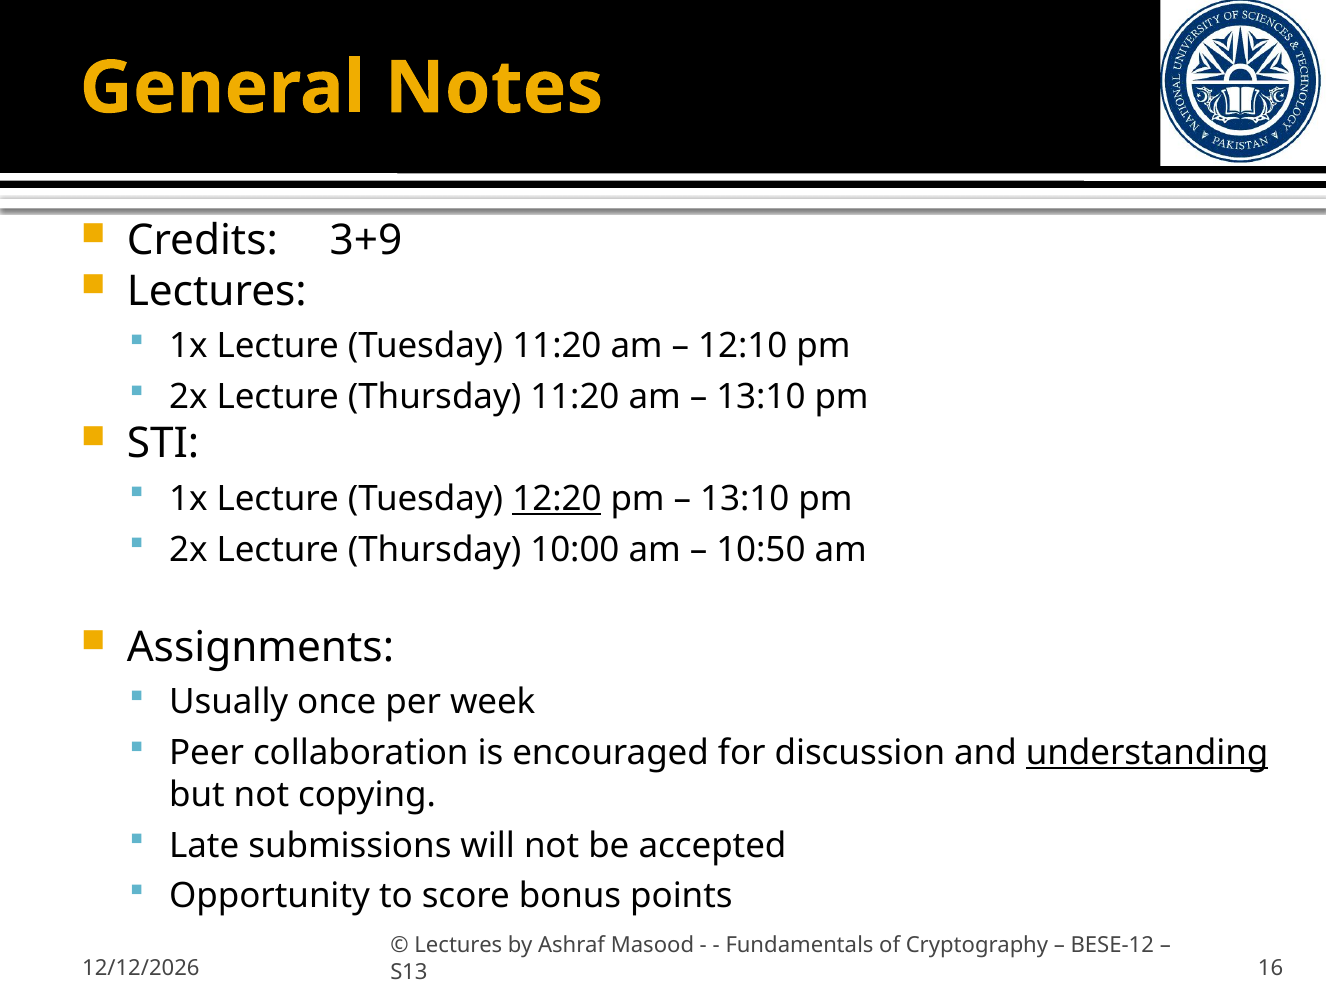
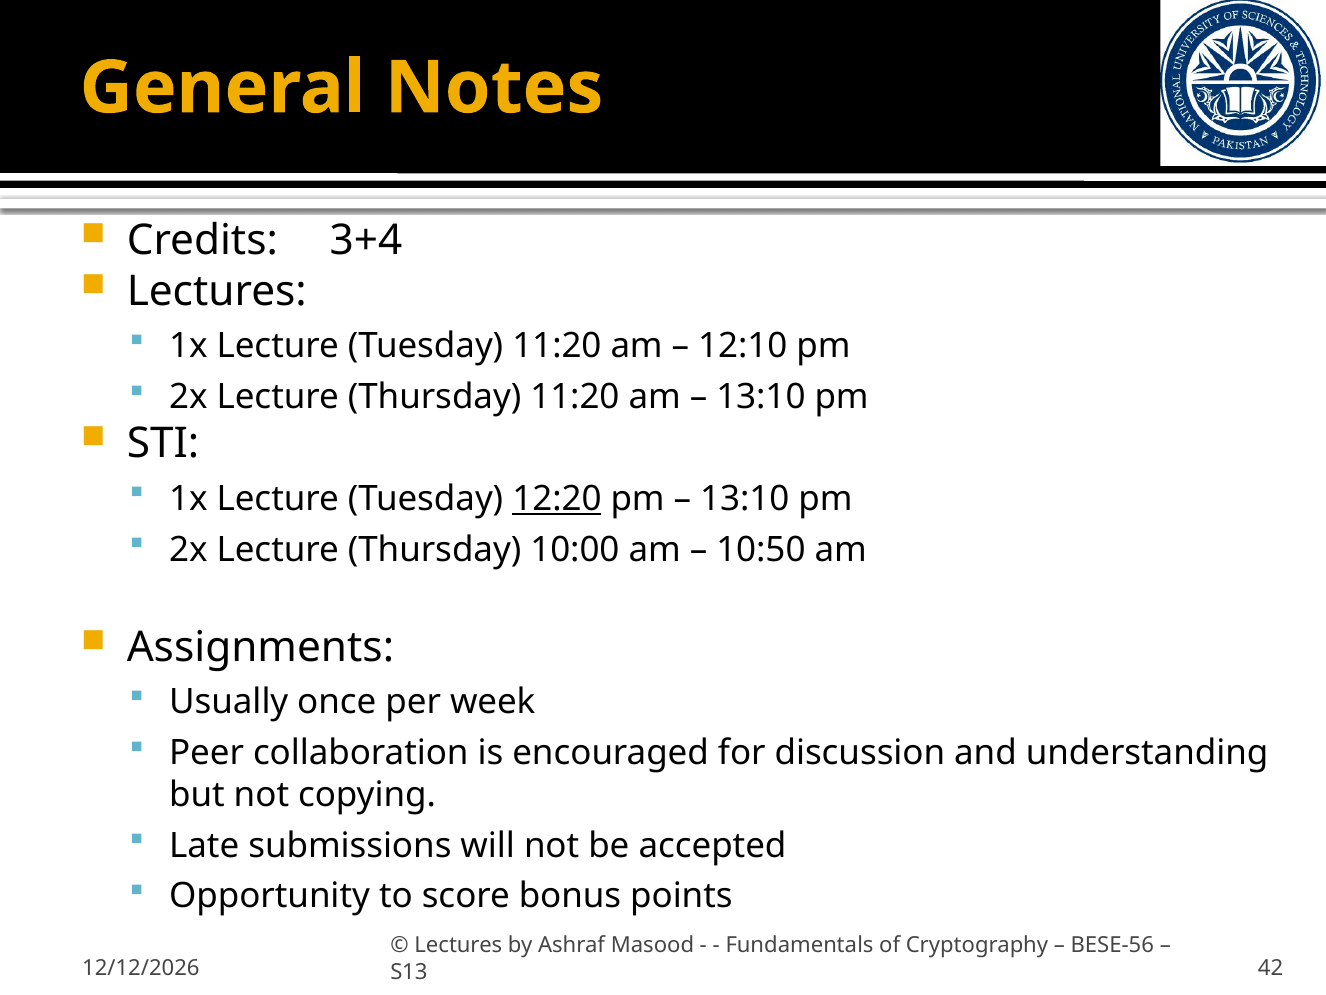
3+9: 3+9 -> 3+4 (366, 241)
understanding underline: present -> none (1147, 752)
BESE-12: BESE-12 -> BESE-56 (1112, 945)
16: 16 -> 42 (1271, 968)
